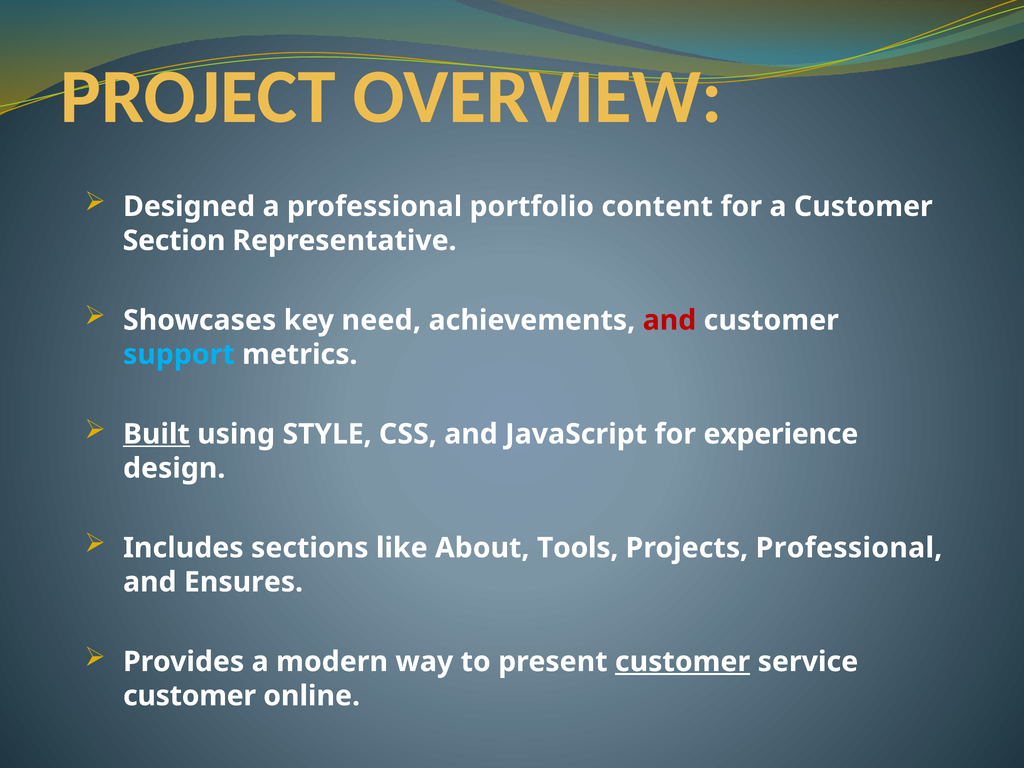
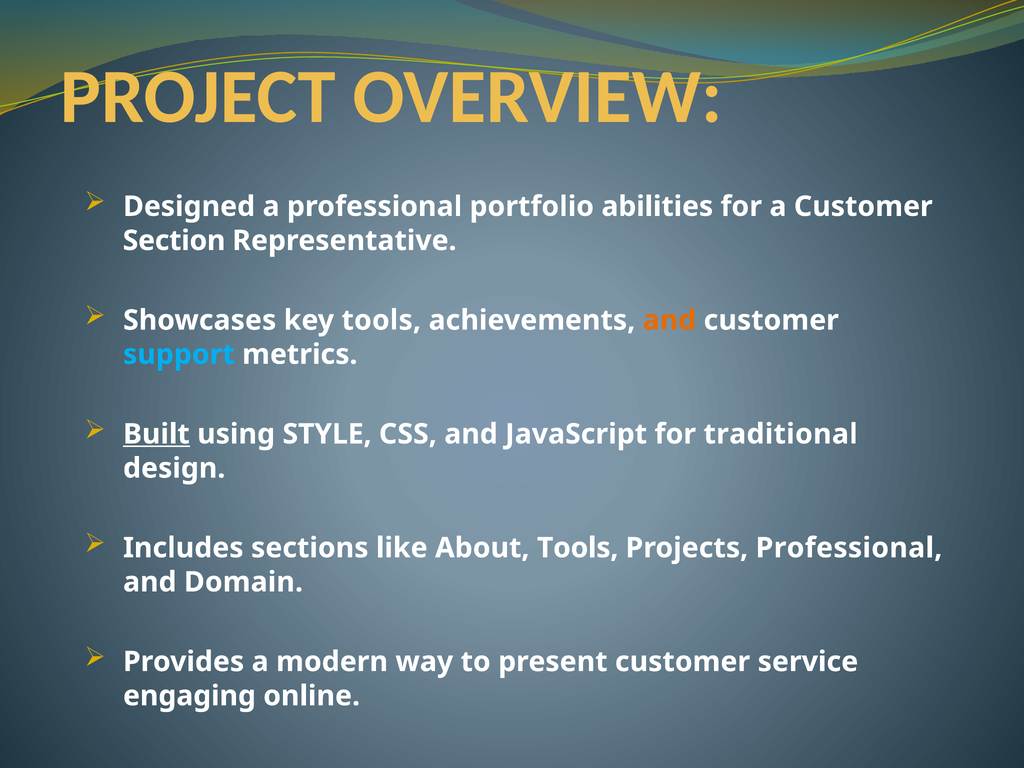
content: content -> abilities (657, 206)
key need: need -> tools (381, 320)
and colour: red -> orange (669, 320)
experience: experience -> traditional (781, 434)
Ensures: Ensures -> Domain (243, 582)
customer underline: present -> none (683, 662)
customer: customer -> engaging (189, 696)
